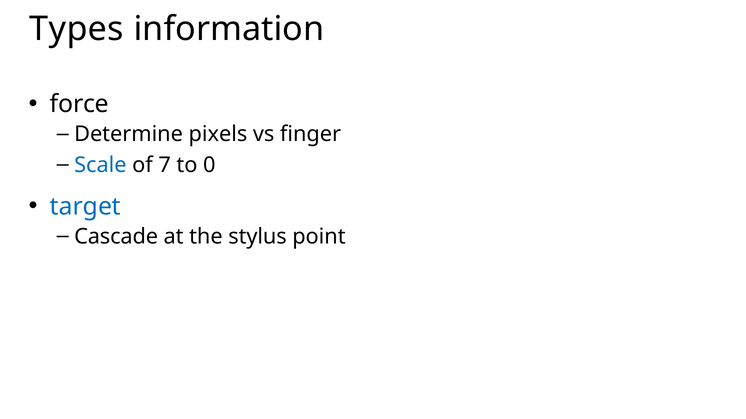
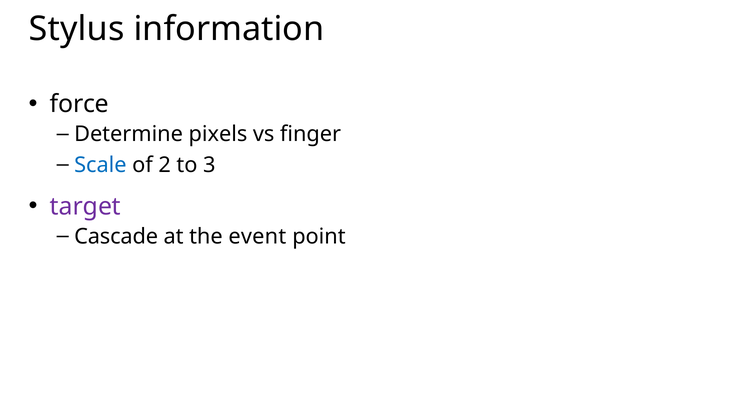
Types: Types -> Stylus (77, 29)
7: 7 -> 2 (165, 165)
0: 0 -> 3 (209, 165)
target colour: blue -> purple (85, 207)
stylus: stylus -> event (257, 237)
